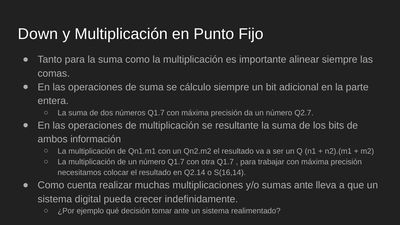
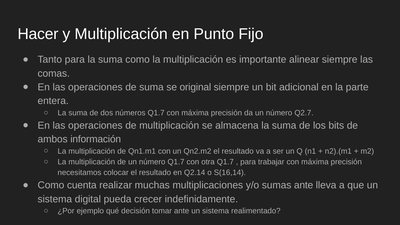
Down: Down -> Hacer (38, 34)
cálculo: cálculo -> original (195, 87)
resultante: resultante -> almacena (237, 125)
